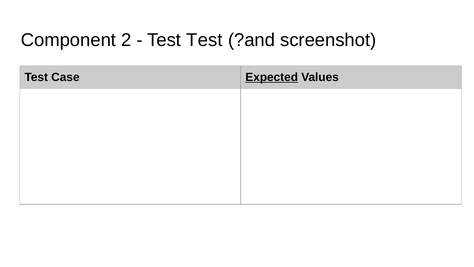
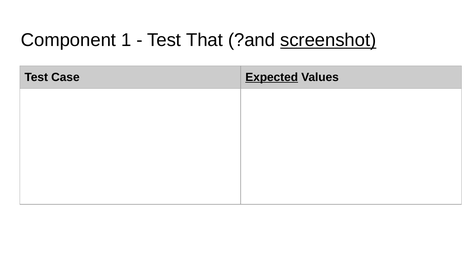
2: 2 -> 1 (126, 40)
Test Test: Test -> That (205, 40)
screenshot underline: none -> present (328, 40)
